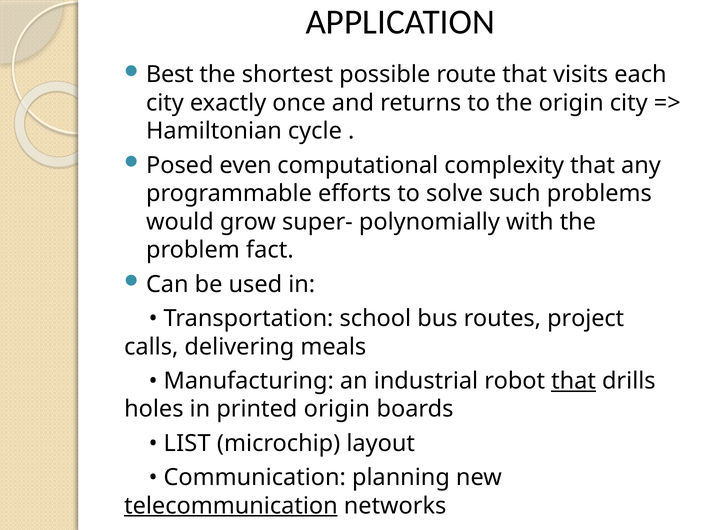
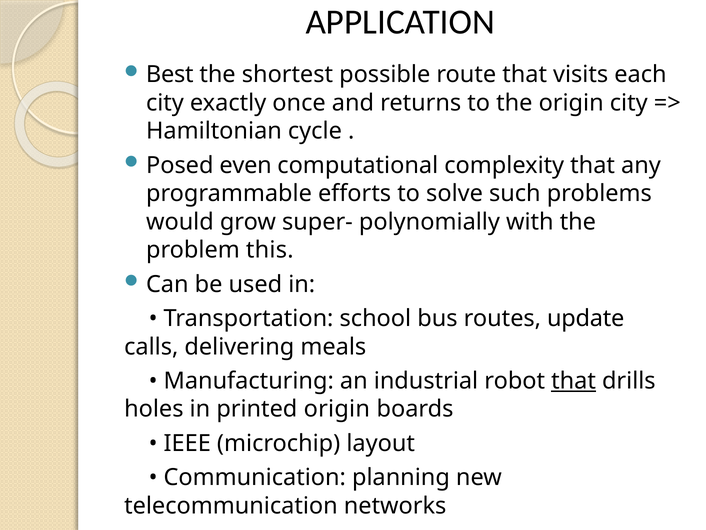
fact: fact -> this (270, 250)
project: project -> update (586, 318)
LIST: LIST -> IEEE (187, 443)
telecommunication underline: present -> none (231, 505)
